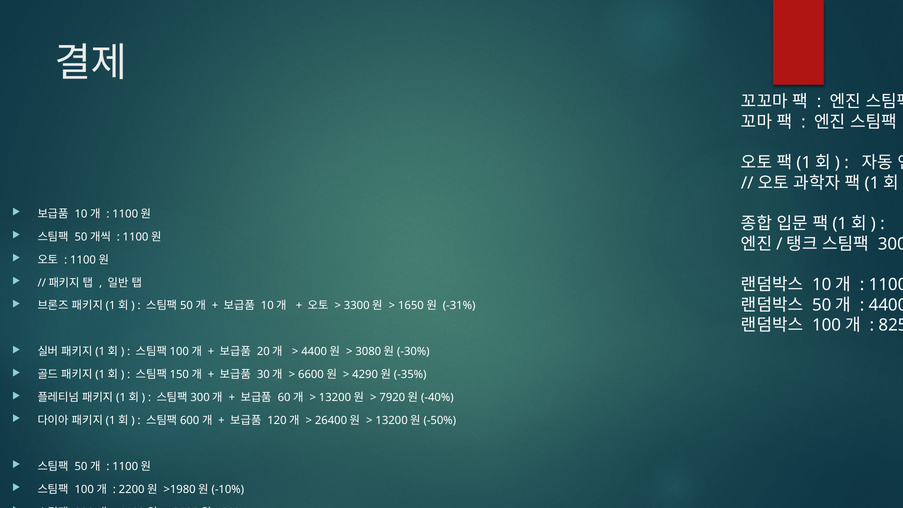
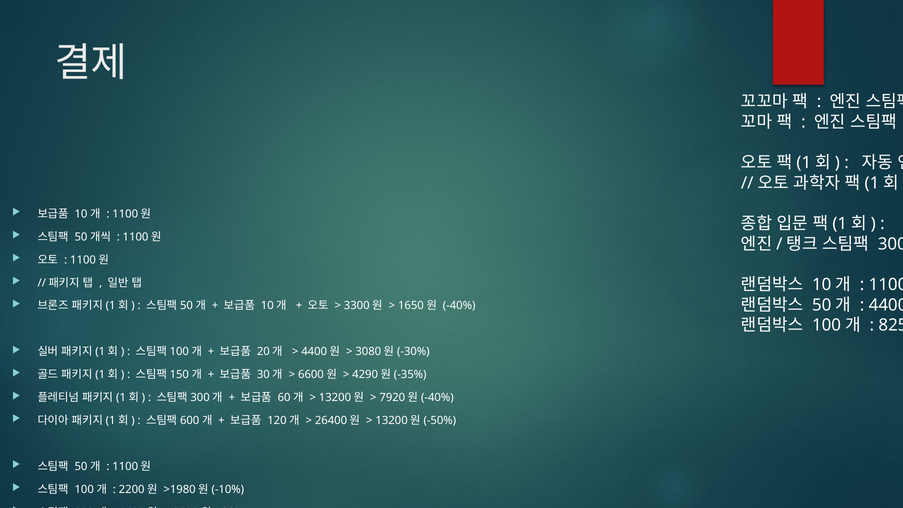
-31%: -31% -> -40% (459, 306)
